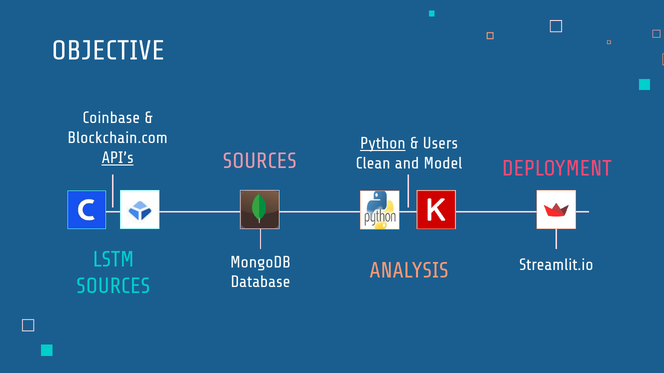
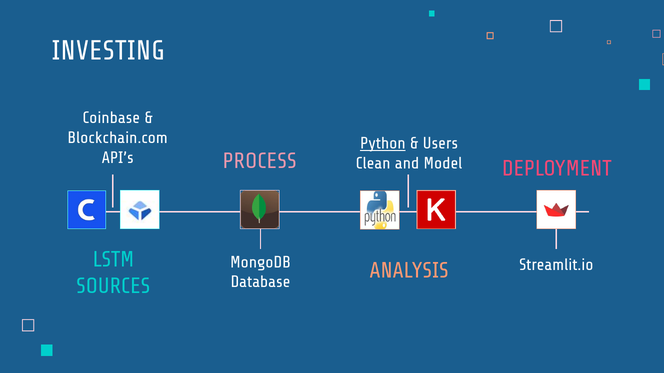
OBJECTIVE: OBJECTIVE -> INVESTING (108, 51)
API’s underline: present -> none (118, 158)
SOURCES: SOURCES -> PROCESS (260, 161)
